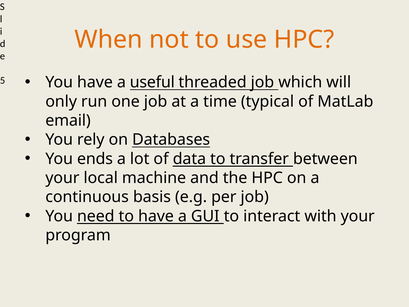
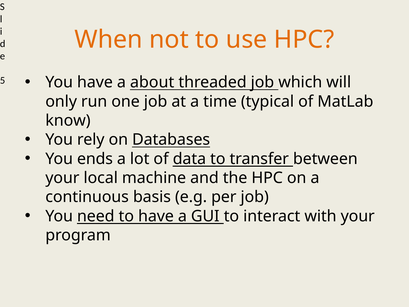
useful: useful -> about (152, 82)
email: email -> know (68, 120)
